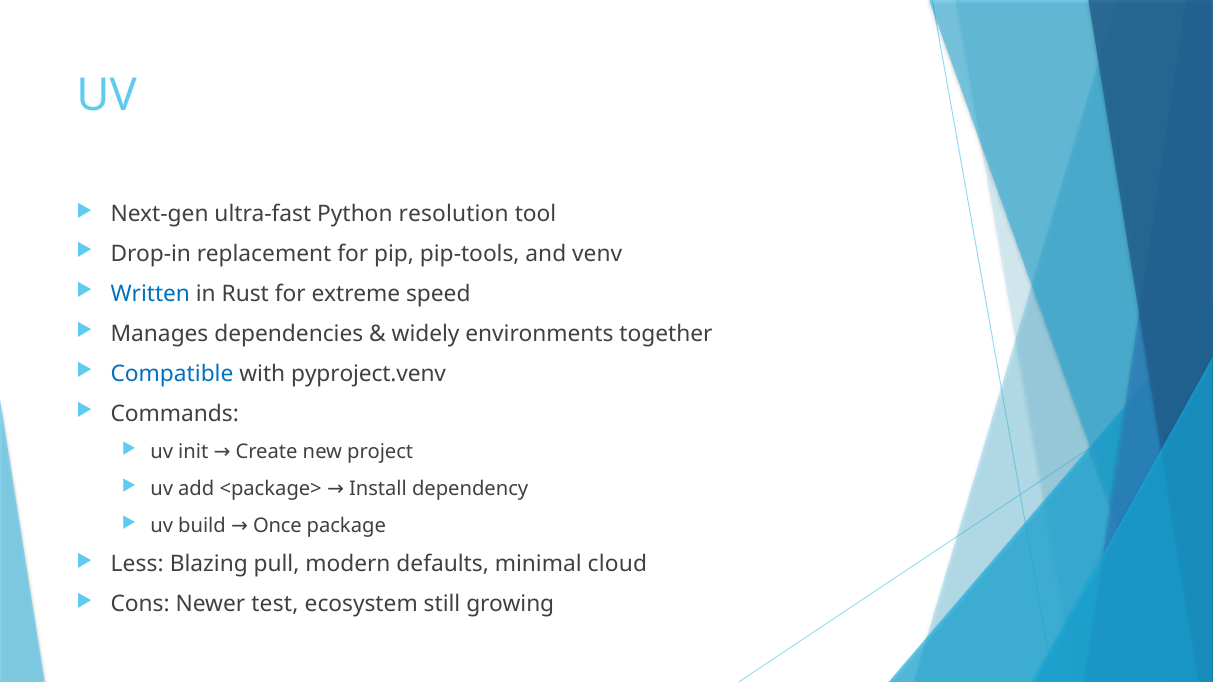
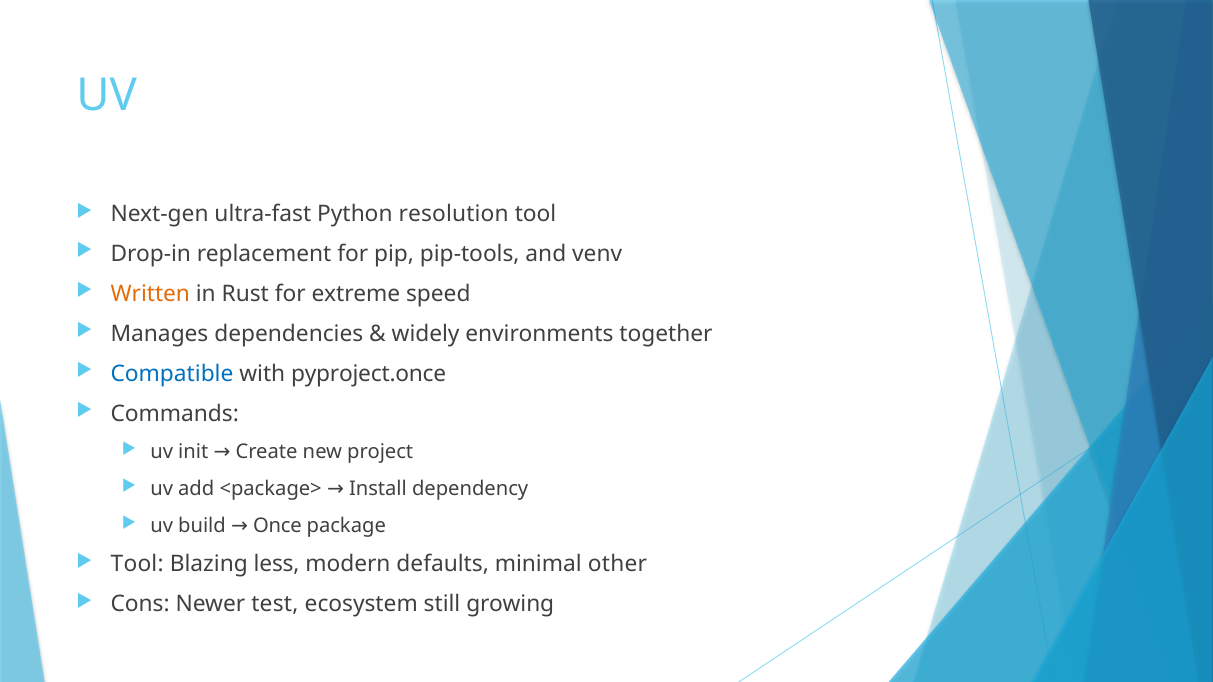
Written colour: blue -> orange (150, 294)
pyproject.venv: pyproject.venv -> pyproject.once (369, 374)
Less: Less -> Tool (137, 565)
pull: pull -> less (277, 565)
cloud: cloud -> other (617, 565)
